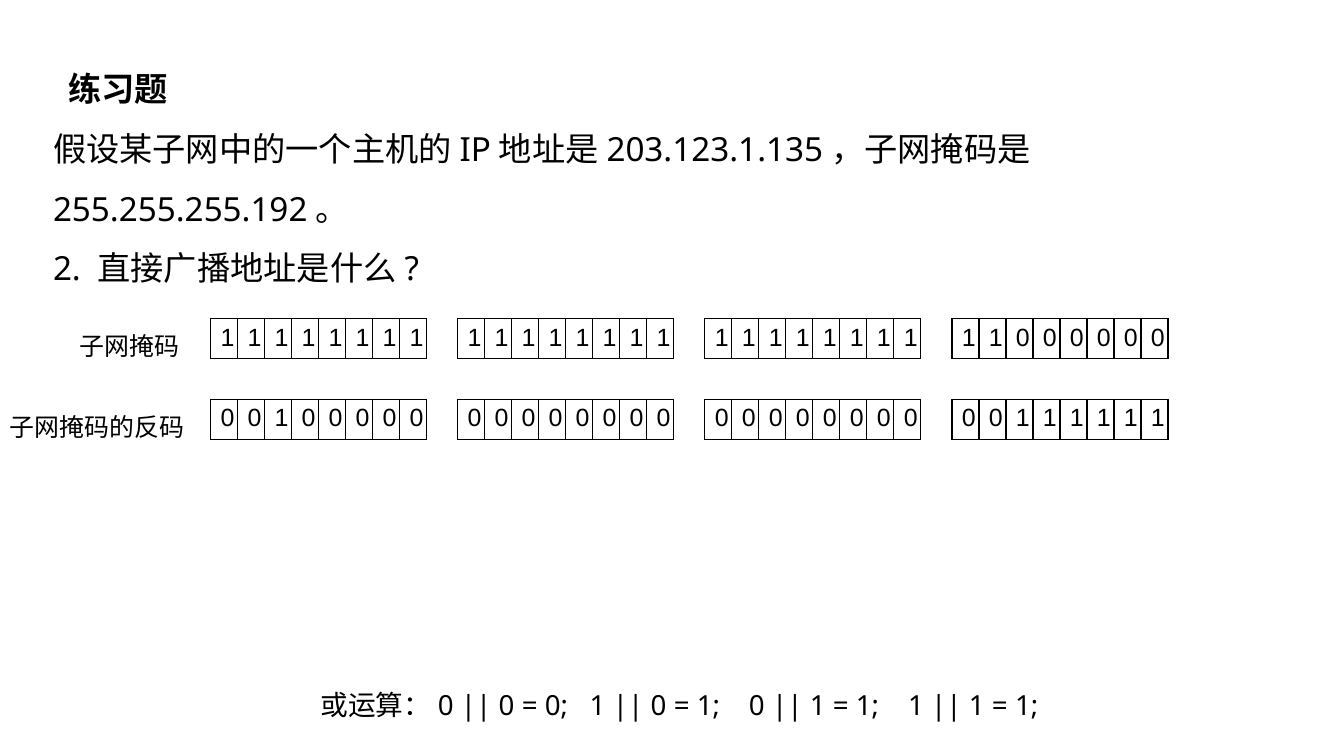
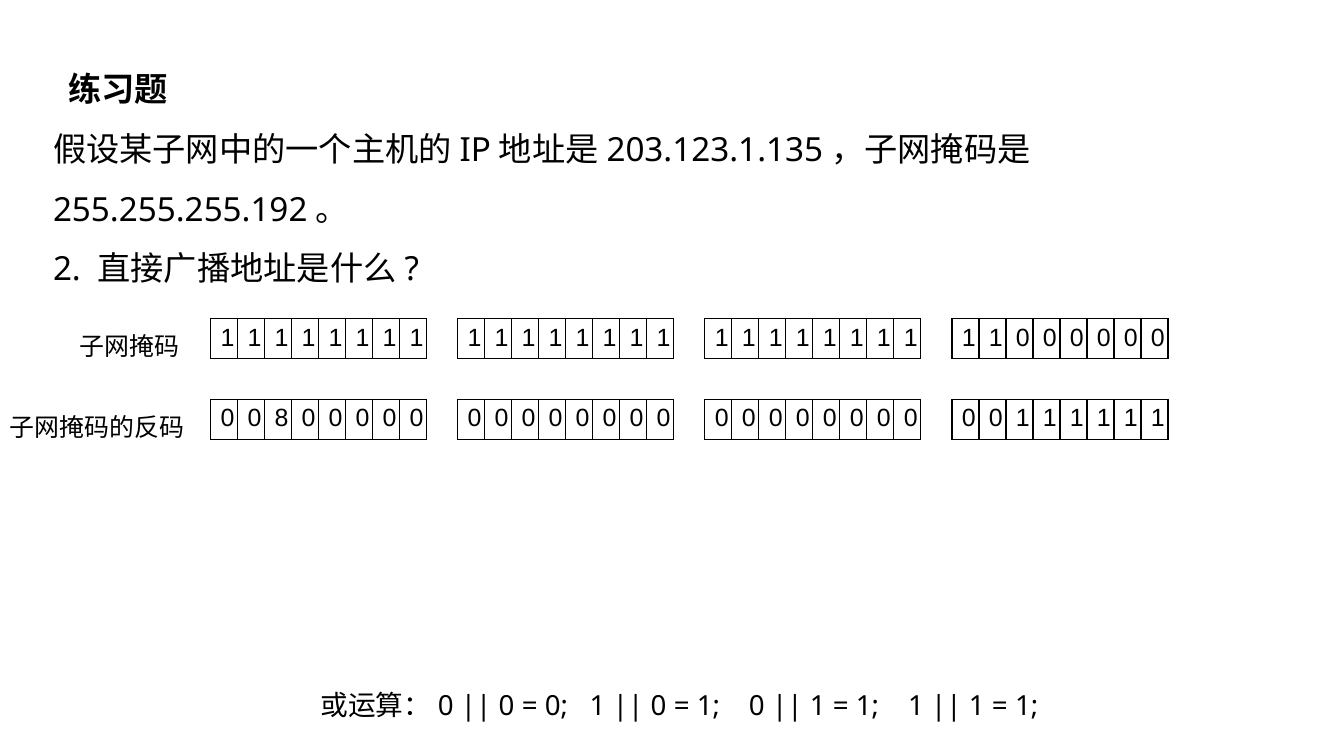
1: 1 -> 8 (282, 419)
